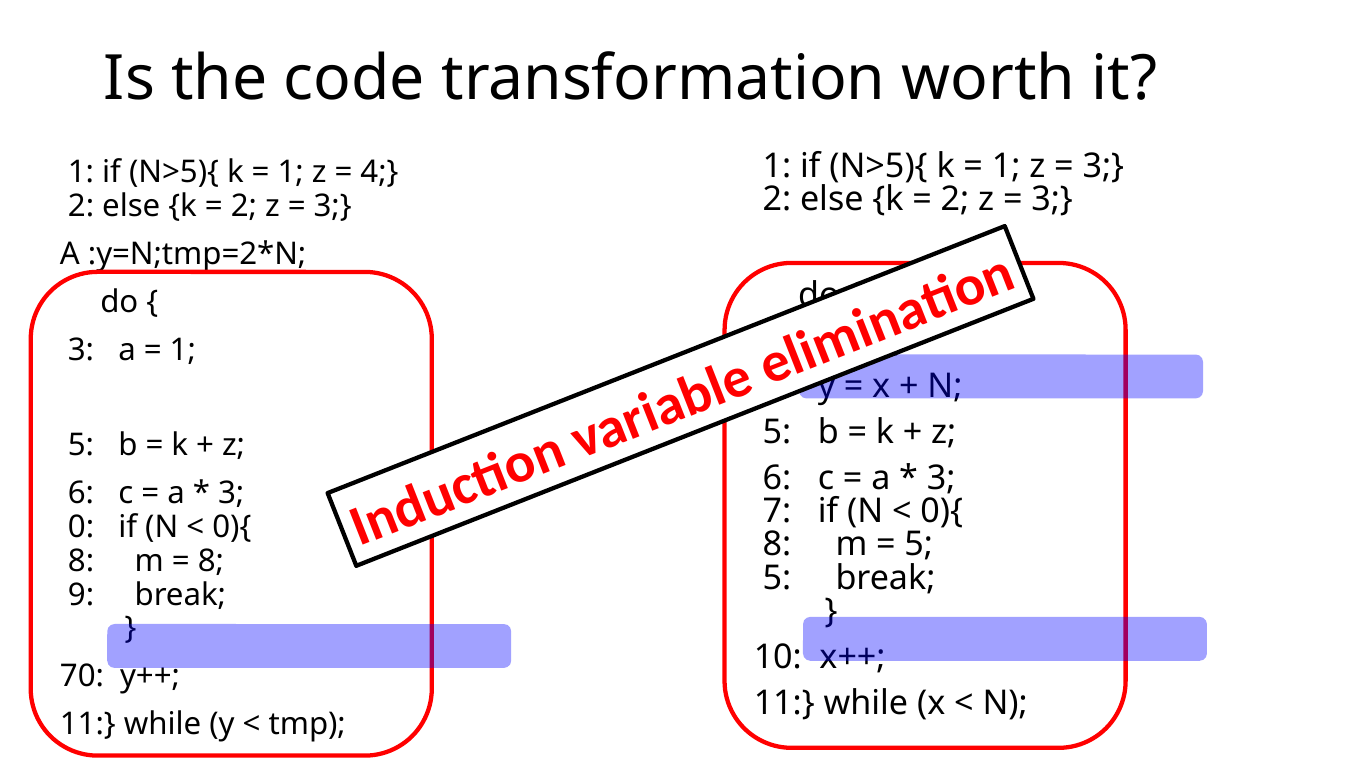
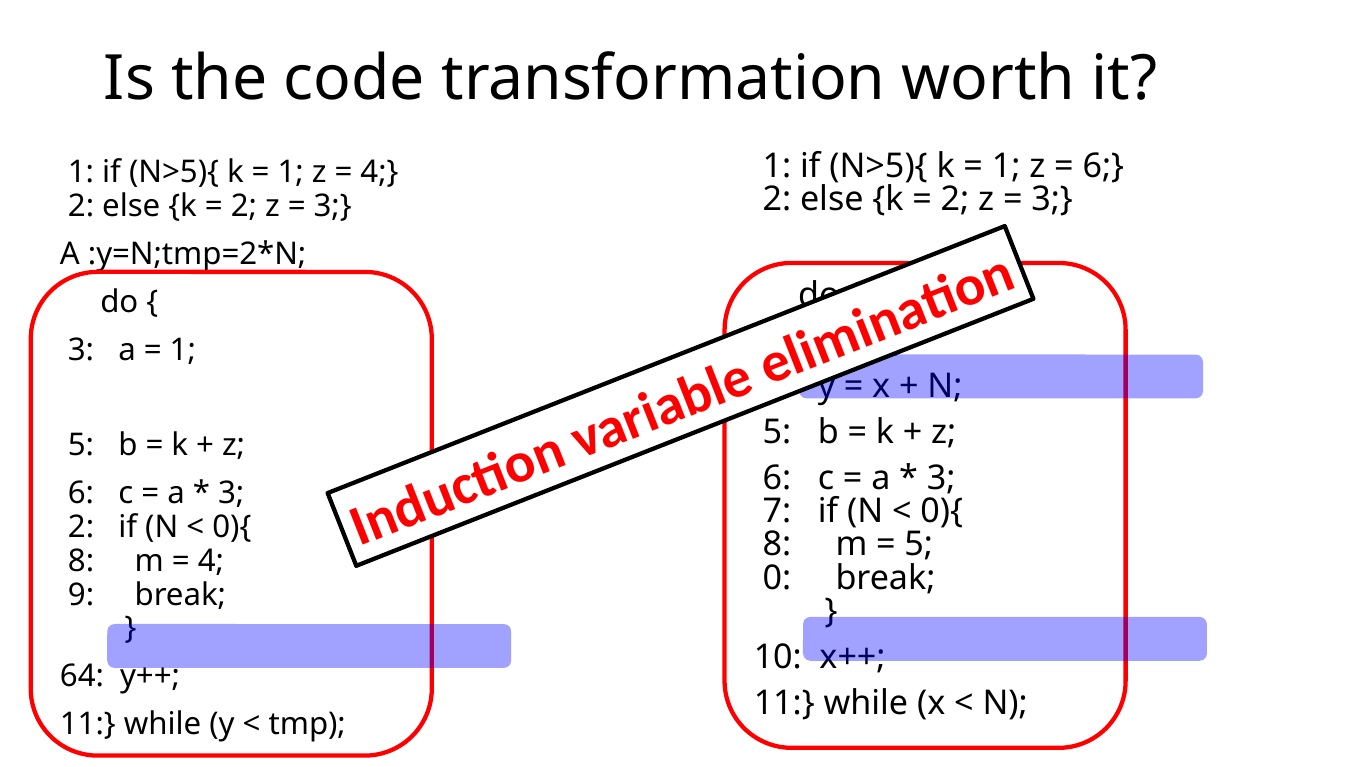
3: 3 -> 6 (1103, 166)
0: 0 -> 2 (81, 527)
8: 8 -> 4 (211, 561)
5: 5 -> 0 (777, 578)
70: 70 -> 64 (82, 676)
